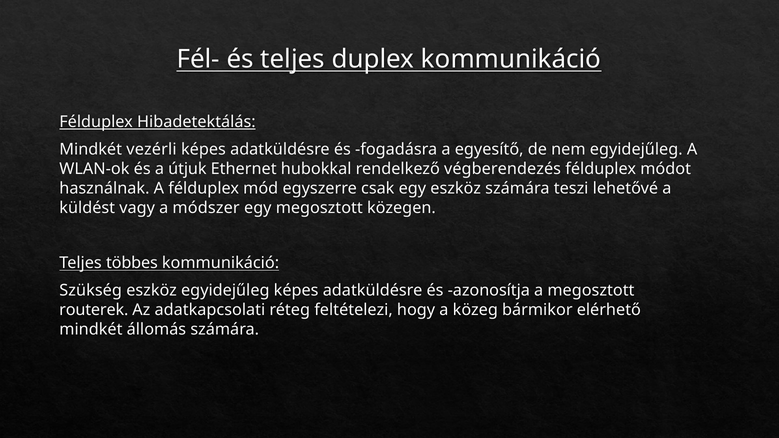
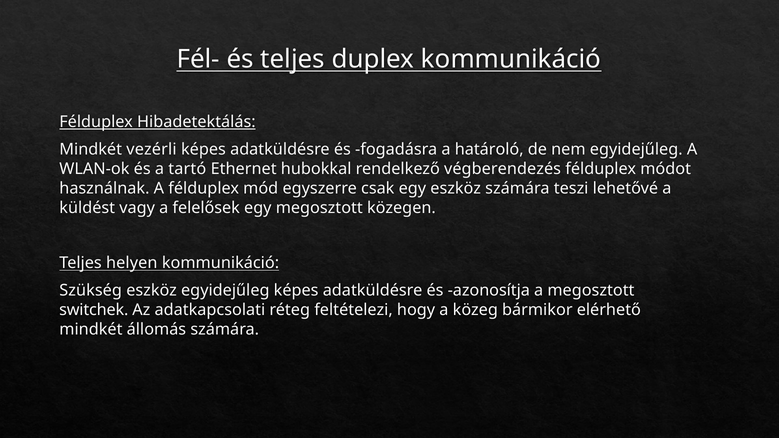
egyesítő: egyesítő -> határoló (489, 149)
útjuk: útjuk -> tartó (187, 169)
módszer: módszer -> felelősek (206, 208)
többes: többes -> helyen (132, 263)
routerek: routerek -> switchek (94, 310)
